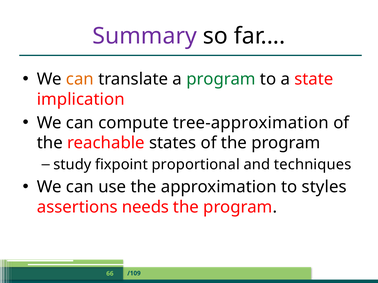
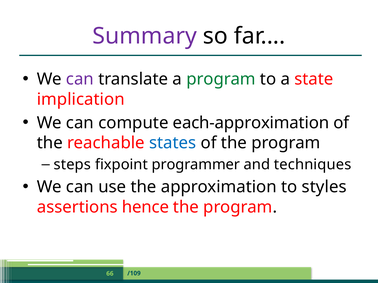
can colour: orange -> purple (80, 79)
tree-approximation: tree-approximation -> each-approximation (251, 123)
states colour: black -> blue (173, 143)
study: study -> steps (72, 165)
proportional: proportional -> programmer (196, 165)
needs: needs -> hence (145, 207)
